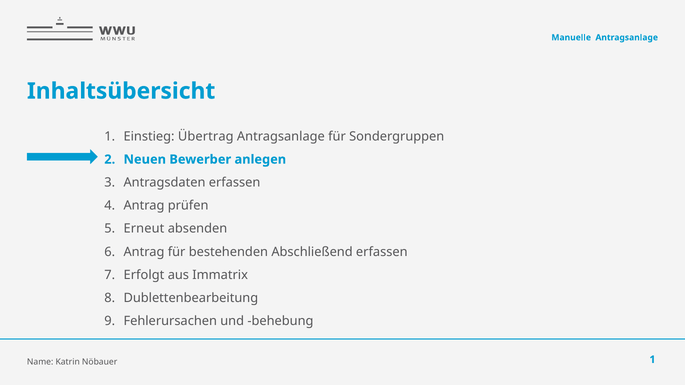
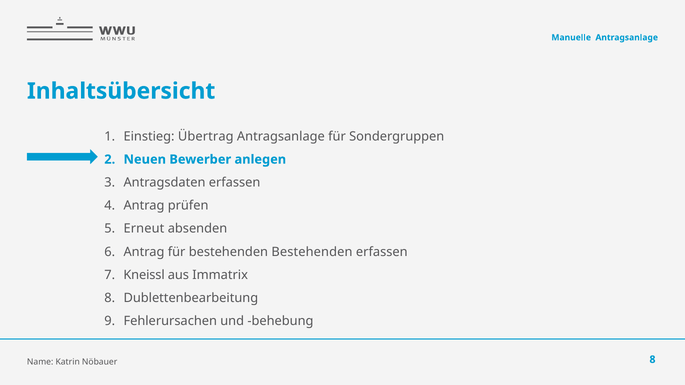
bestehenden Abschließend: Abschließend -> Bestehenden (312, 252)
Erfolgt: Erfolgt -> Kneissl (144, 275)
Nöbauer 1: 1 -> 8 (652, 360)
